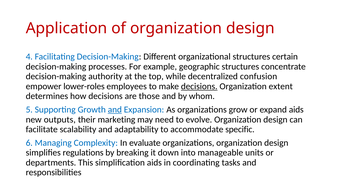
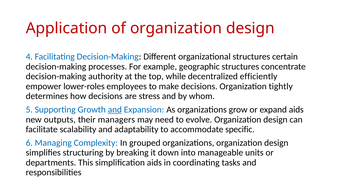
confusion: confusion -> efficiently (259, 77)
decisions underline: present -> none (199, 86)
extent: extent -> tightly (281, 86)
those: those -> stress (149, 96)
marketing: marketing -> managers (116, 120)
evaluate: evaluate -> grouped (145, 143)
regulations: regulations -> structuring (83, 153)
